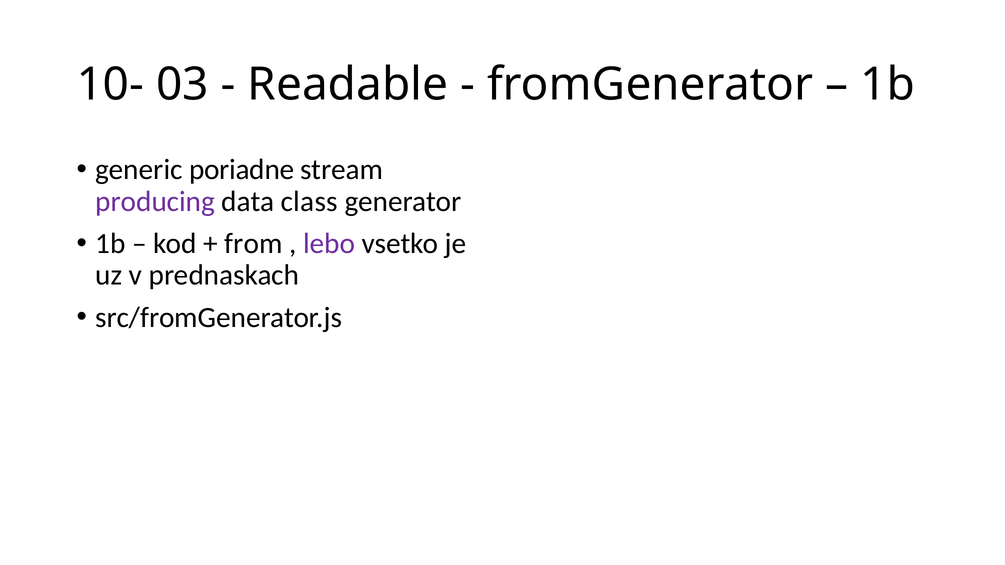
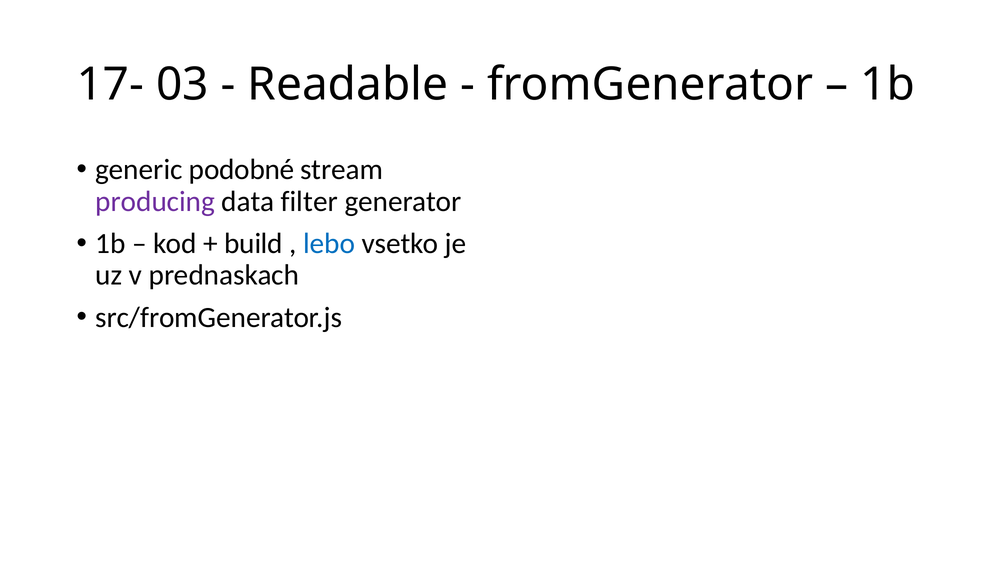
10-: 10- -> 17- (110, 84)
poriadne: poriadne -> podobné (242, 170)
class: class -> filter (309, 202)
from: from -> build (254, 244)
lebo colour: purple -> blue (329, 244)
